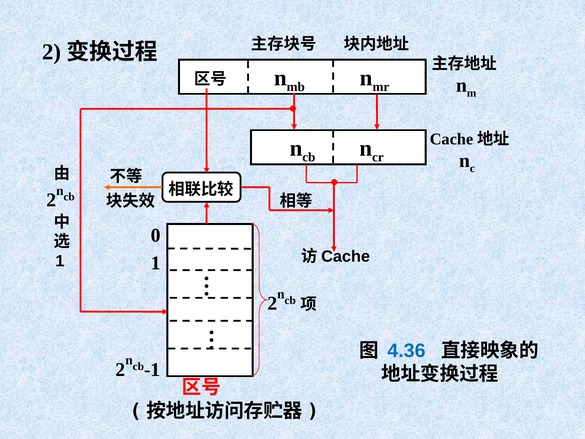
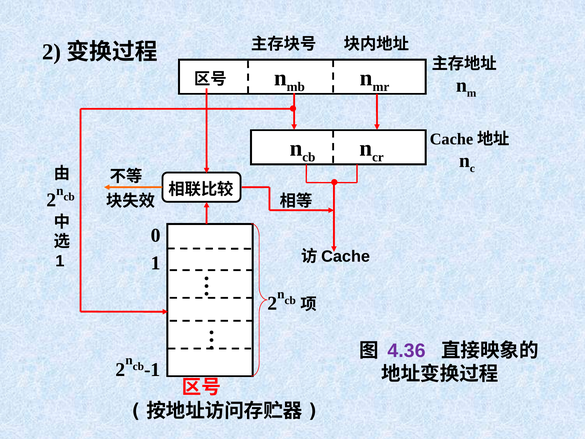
4.36 colour: blue -> purple (407, 350)
